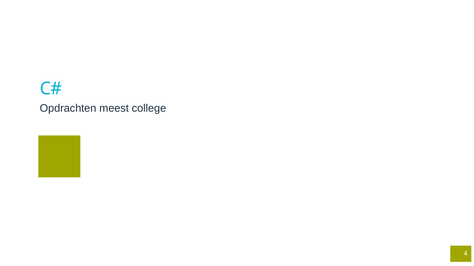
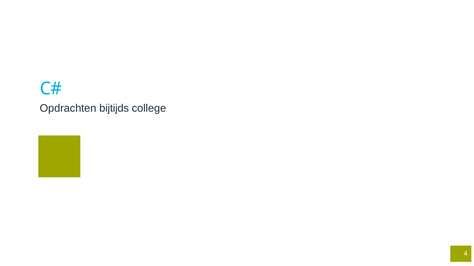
meest: meest -> bijtijds (114, 108)
